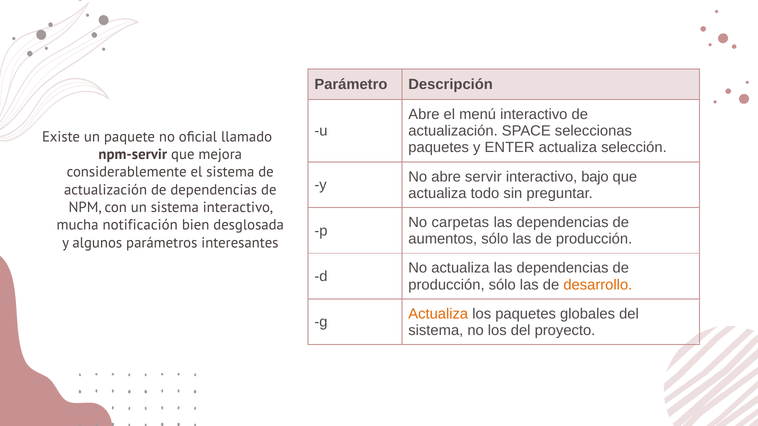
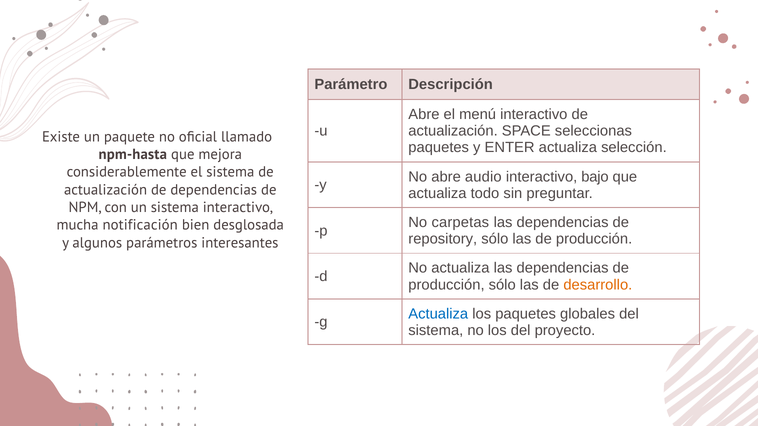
npm-servir: npm-servir -> npm-hasta (133, 154)
servir: servir -> audio (483, 177)
aumentos: aumentos -> repository (443, 239)
Actualiza colour: orange -> blue (438, 314)
